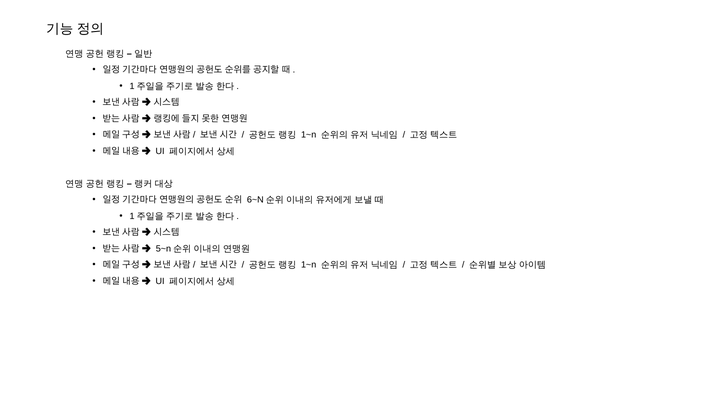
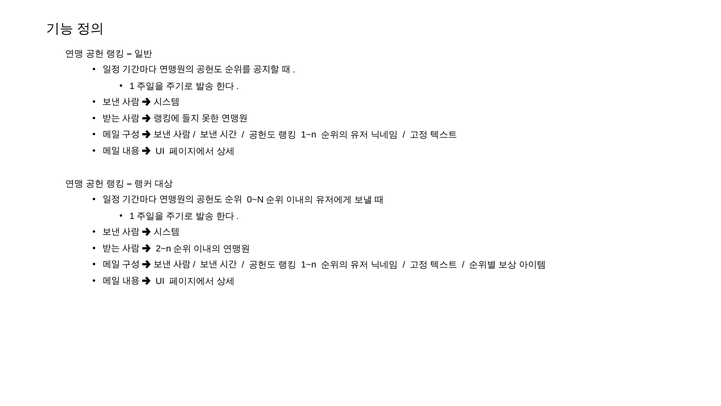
6~N: 6~N -> 0~N (255, 200)
5~n: 5~n -> 2~n (163, 248)
